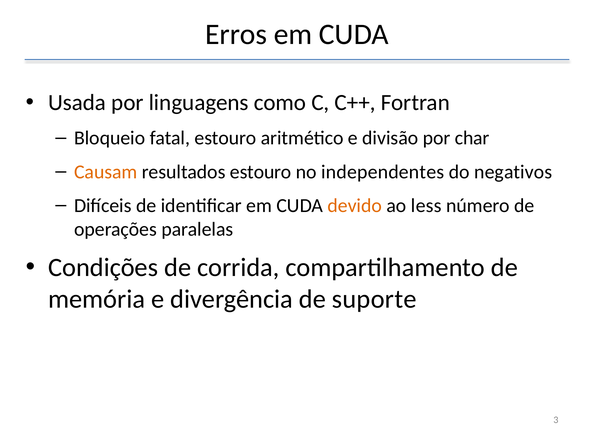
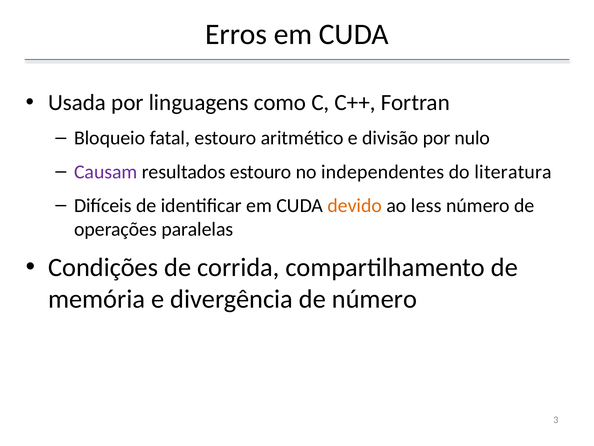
char: char -> nulo (472, 138)
Causam colour: orange -> purple (106, 172)
negativos: negativos -> literatura (513, 172)
de suporte: suporte -> número (374, 299)
